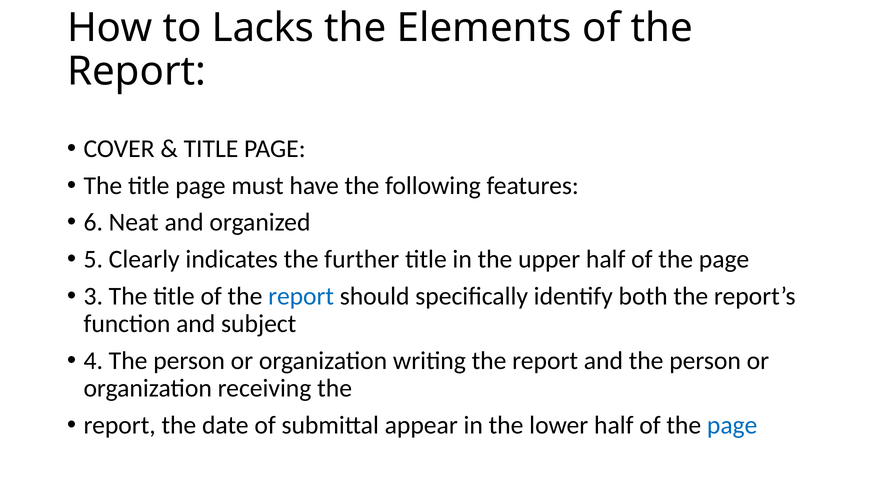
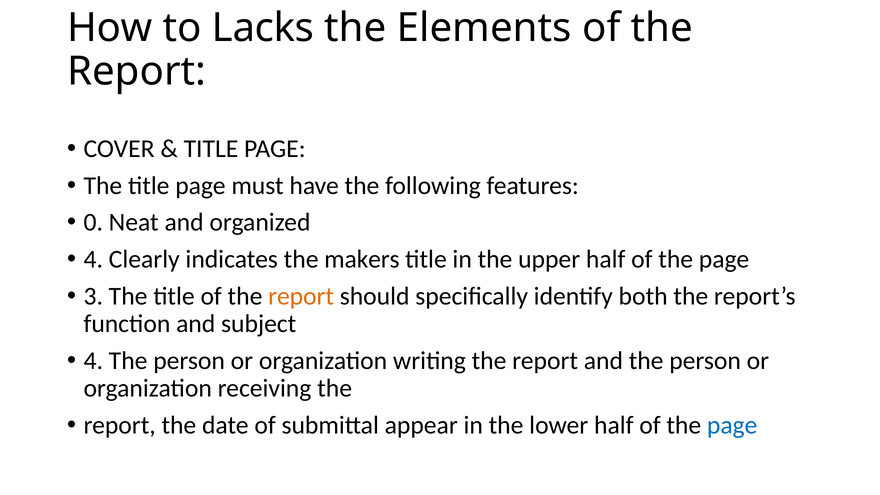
6: 6 -> 0 (93, 222)
5: 5 -> 4 (93, 259)
further: further -> makers (362, 259)
report colour: blue -> orange (301, 296)
